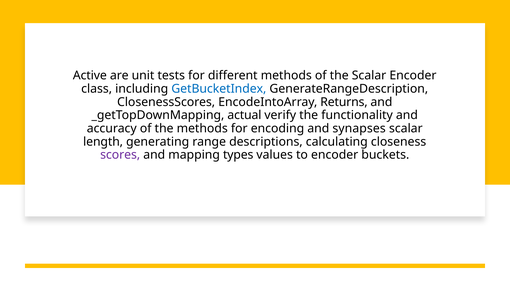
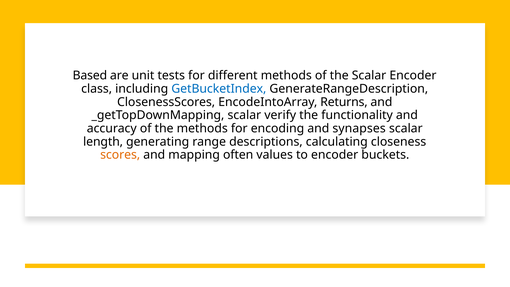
Active: Active -> Based (90, 76)
_getTopDownMapping actual: actual -> scalar (244, 115)
scores colour: purple -> orange (120, 155)
types: types -> often (238, 155)
